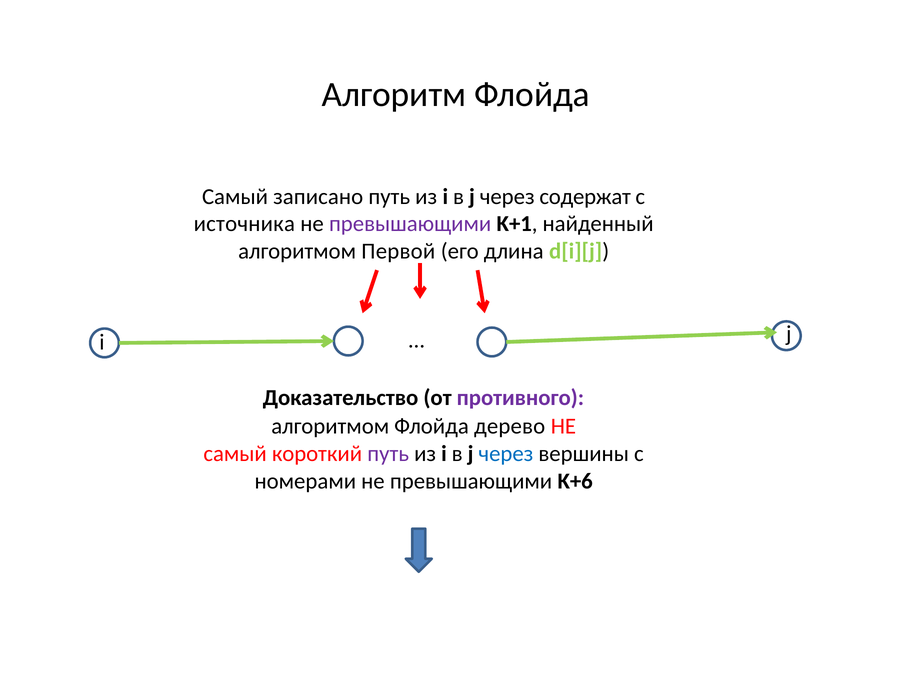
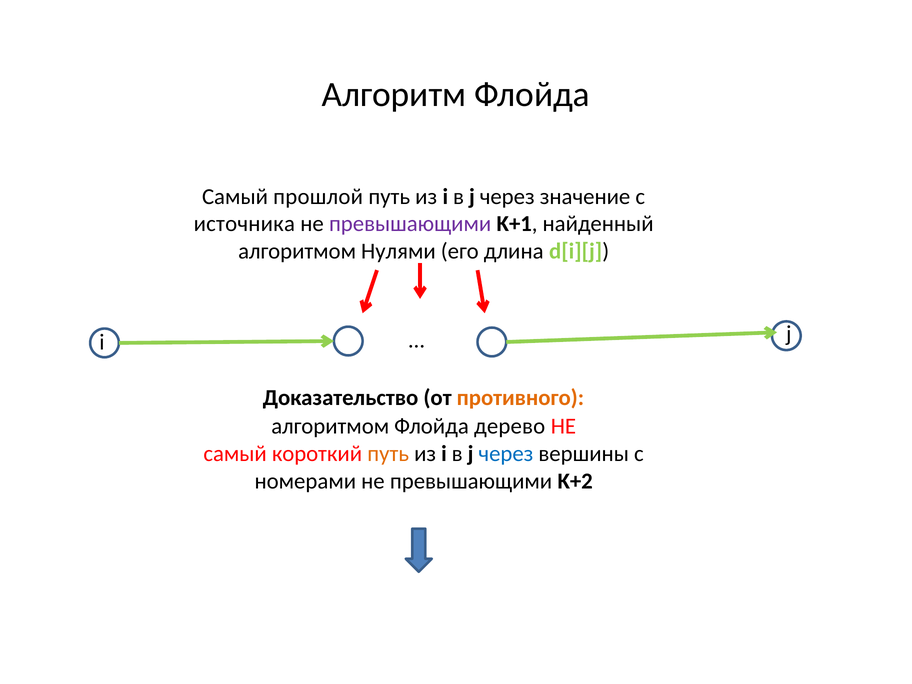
записано: записано -> прошлой (318, 197)
содержат: содержат -> значение (585, 197)
Первой: Первой -> Нулями (398, 251)
противного colour: purple -> orange (520, 398)
путь colour: purple -> orange (388, 454)
K+6: K+6 -> K+2 (575, 481)
